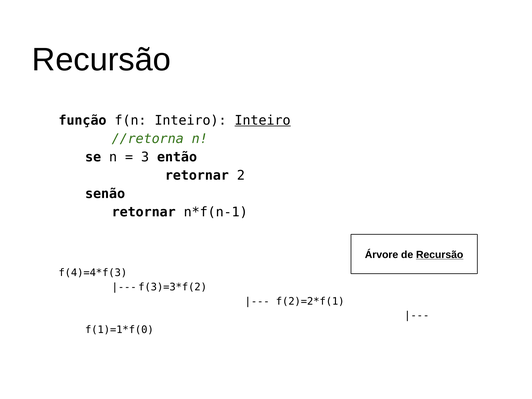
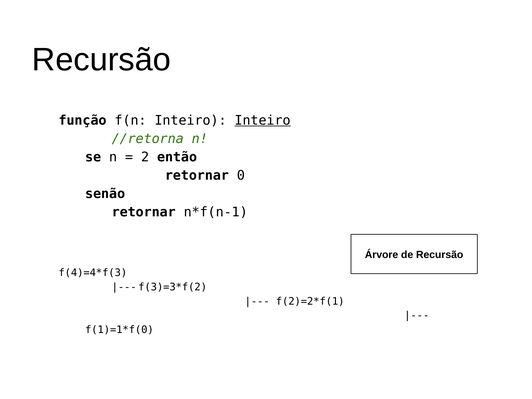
3: 3 -> 2 (145, 157)
2: 2 -> 0 (241, 175)
Recursão underline: present -> none (440, 255)
